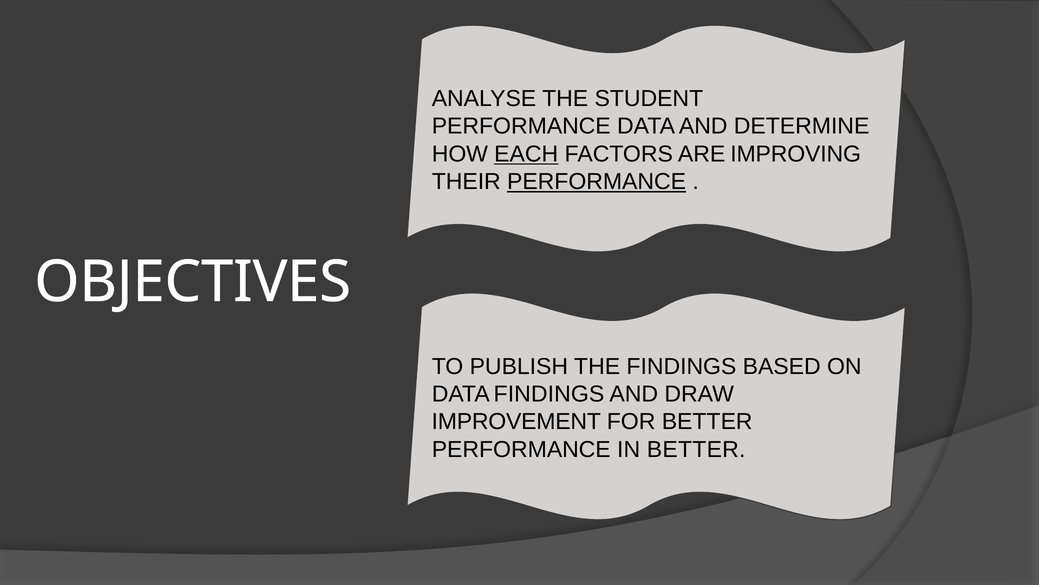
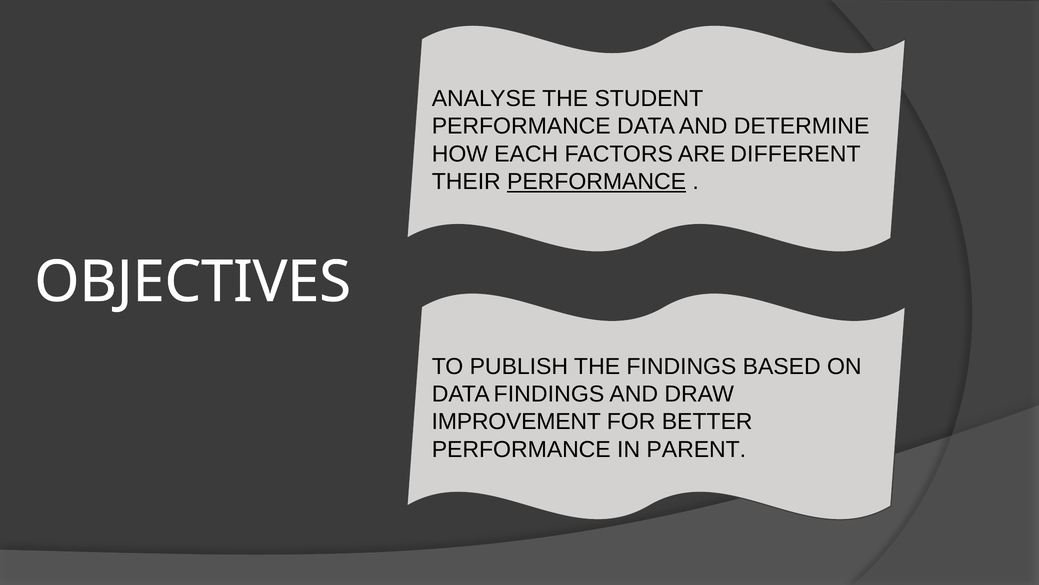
EACH underline: present -> none (526, 154)
IMPROVING: IMPROVING -> DIFFERENT (796, 154)
IN BETTER: BETTER -> PARENT (696, 449)
